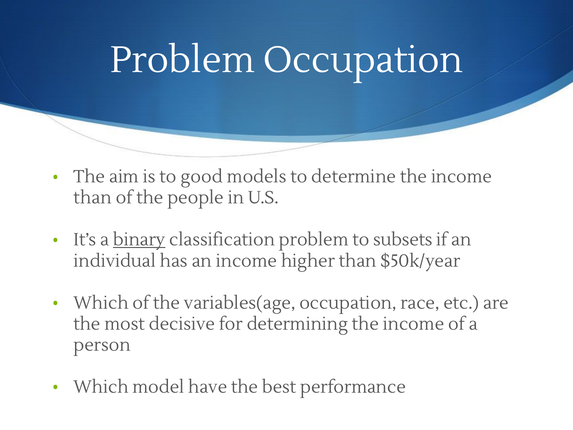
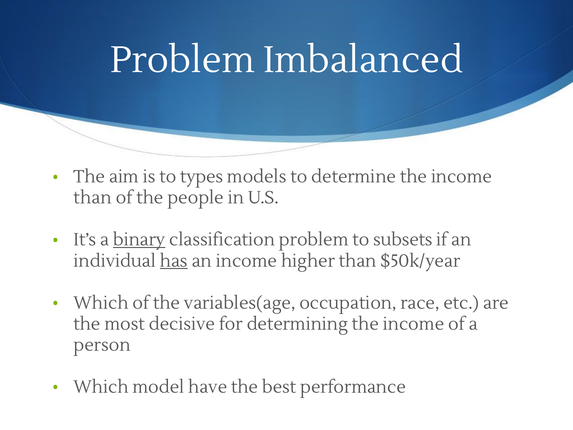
Problem Occupation: Occupation -> Imbalanced (363, 60)
good: good -> types (202, 177)
has underline: none -> present (174, 261)
